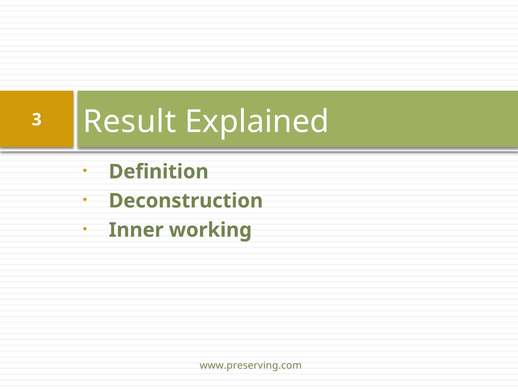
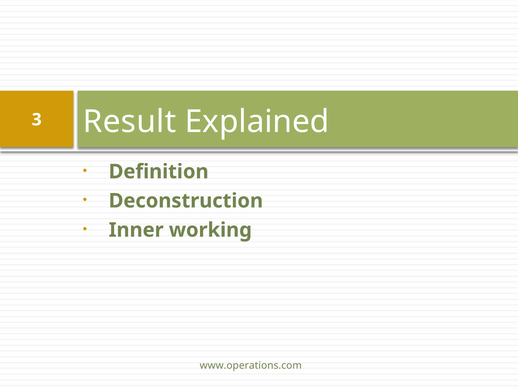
www.preserving.com: www.preserving.com -> www.operations.com (251, 365)
